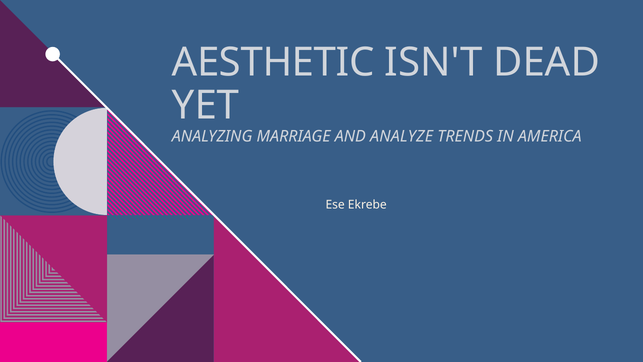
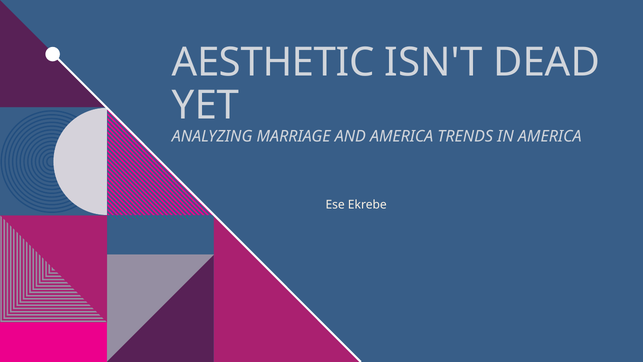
AND ANALYZE: ANALYZE -> AMERICA (402, 136)
